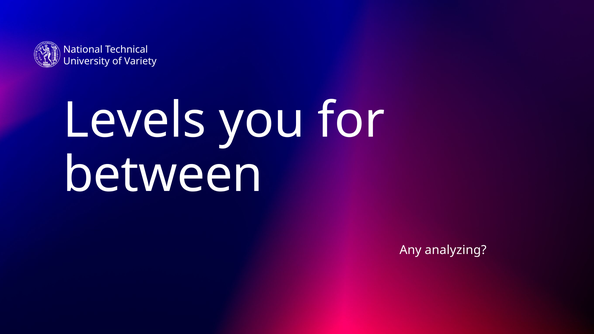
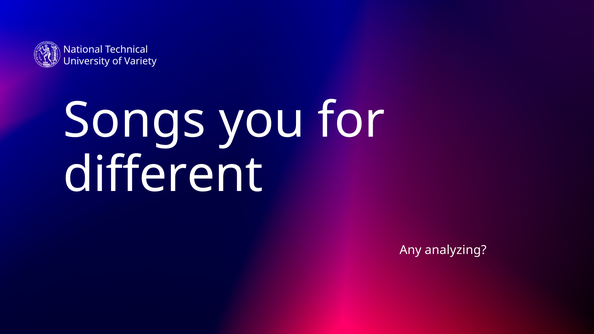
Levels: Levels -> Songs (135, 121)
between: between -> different (163, 175)
